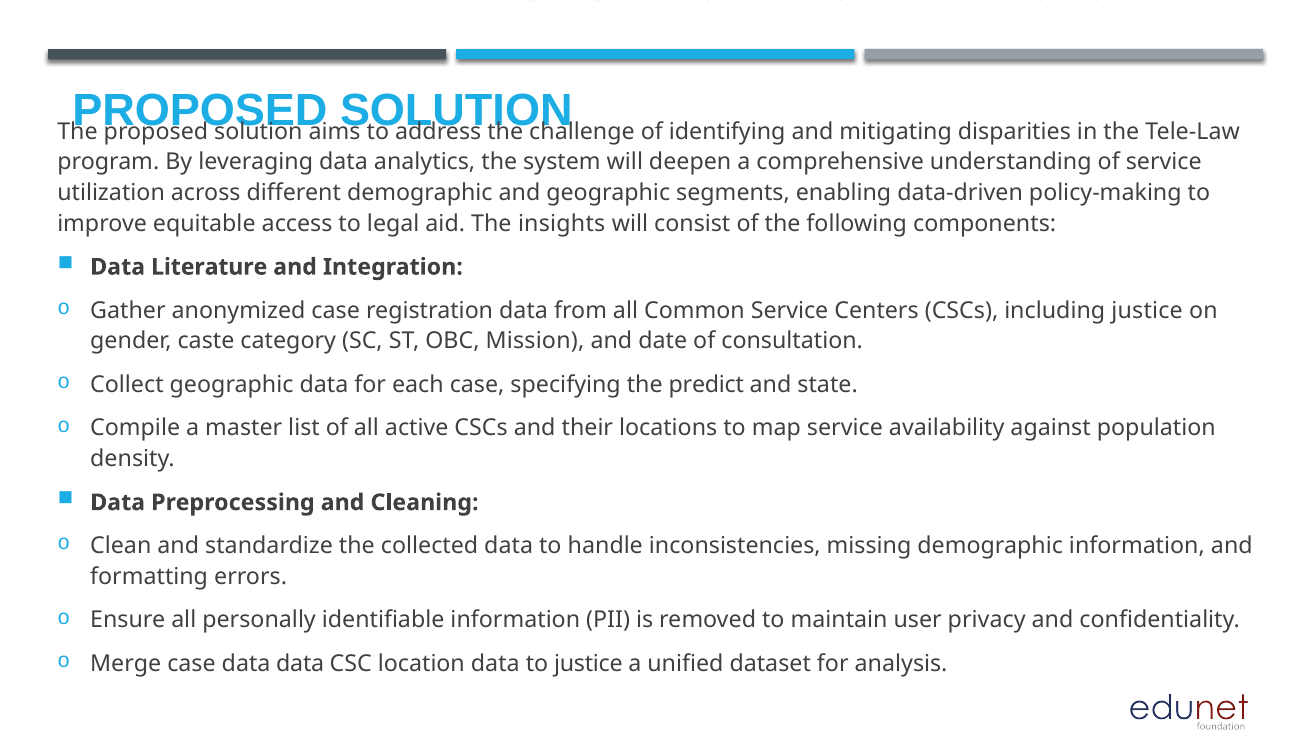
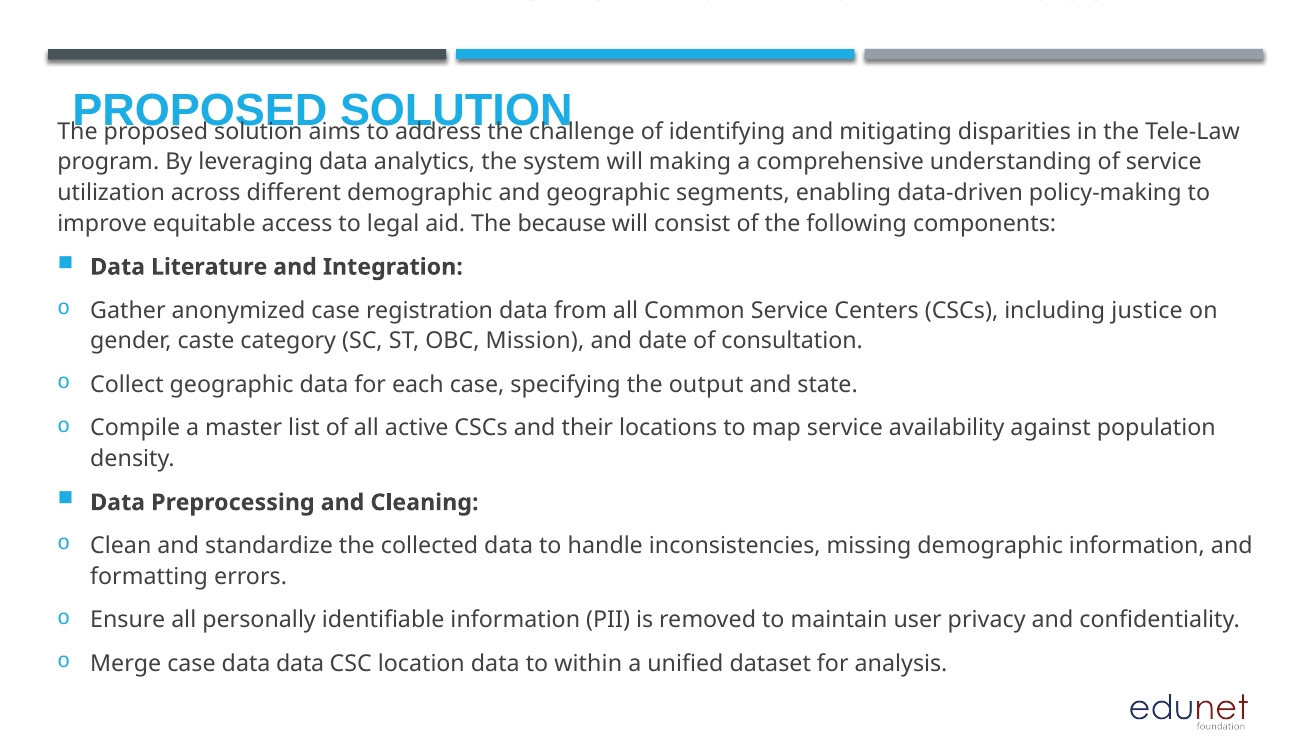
deepen: deepen -> making (690, 162)
insights: insights -> because (562, 223)
predict: predict -> output (706, 384)
to justice: justice -> within (588, 663)
